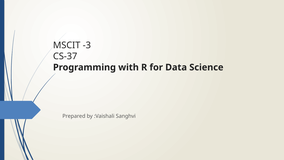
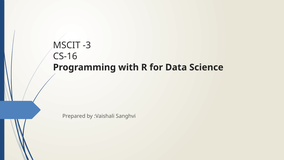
CS-37: CS-37 -> CS-16 (65, 56)
